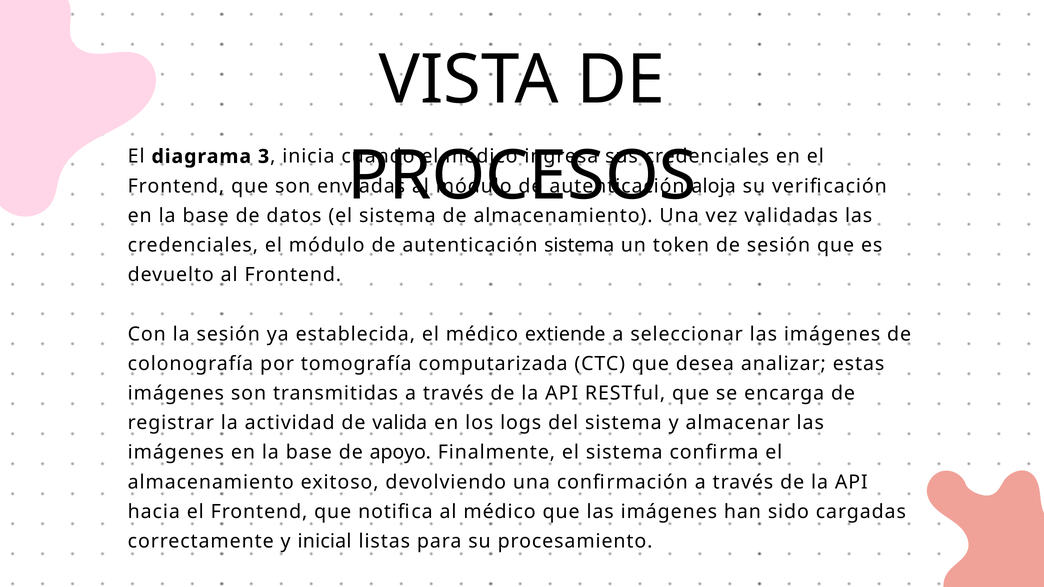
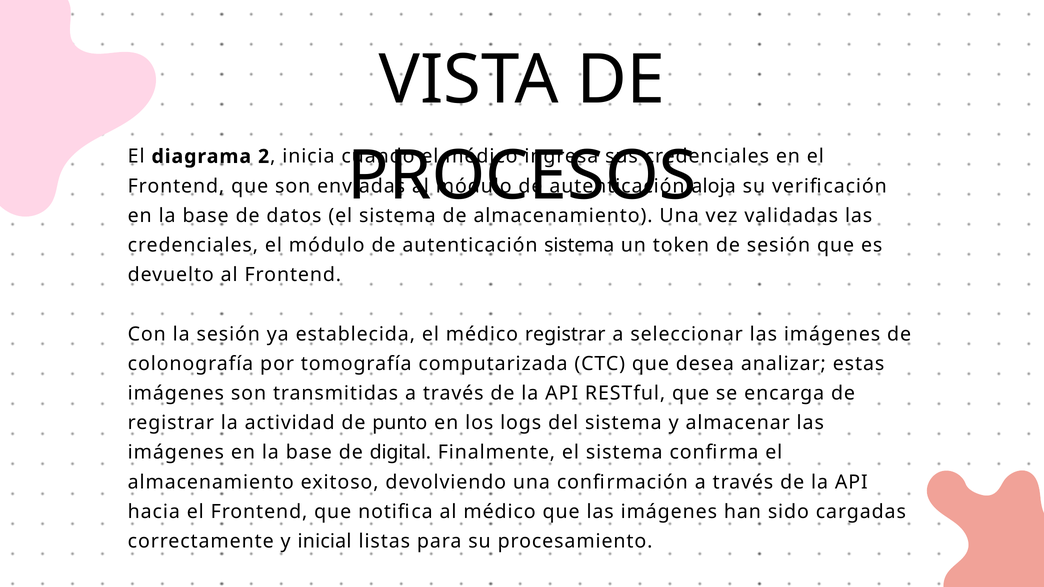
3: 3 -> 2 (264, 157)
médico extiende: extiende -> registrar (565, 334)
valida: valida -> punto (400, 423)
apoyo: apoyo -> digital (400, 453)
